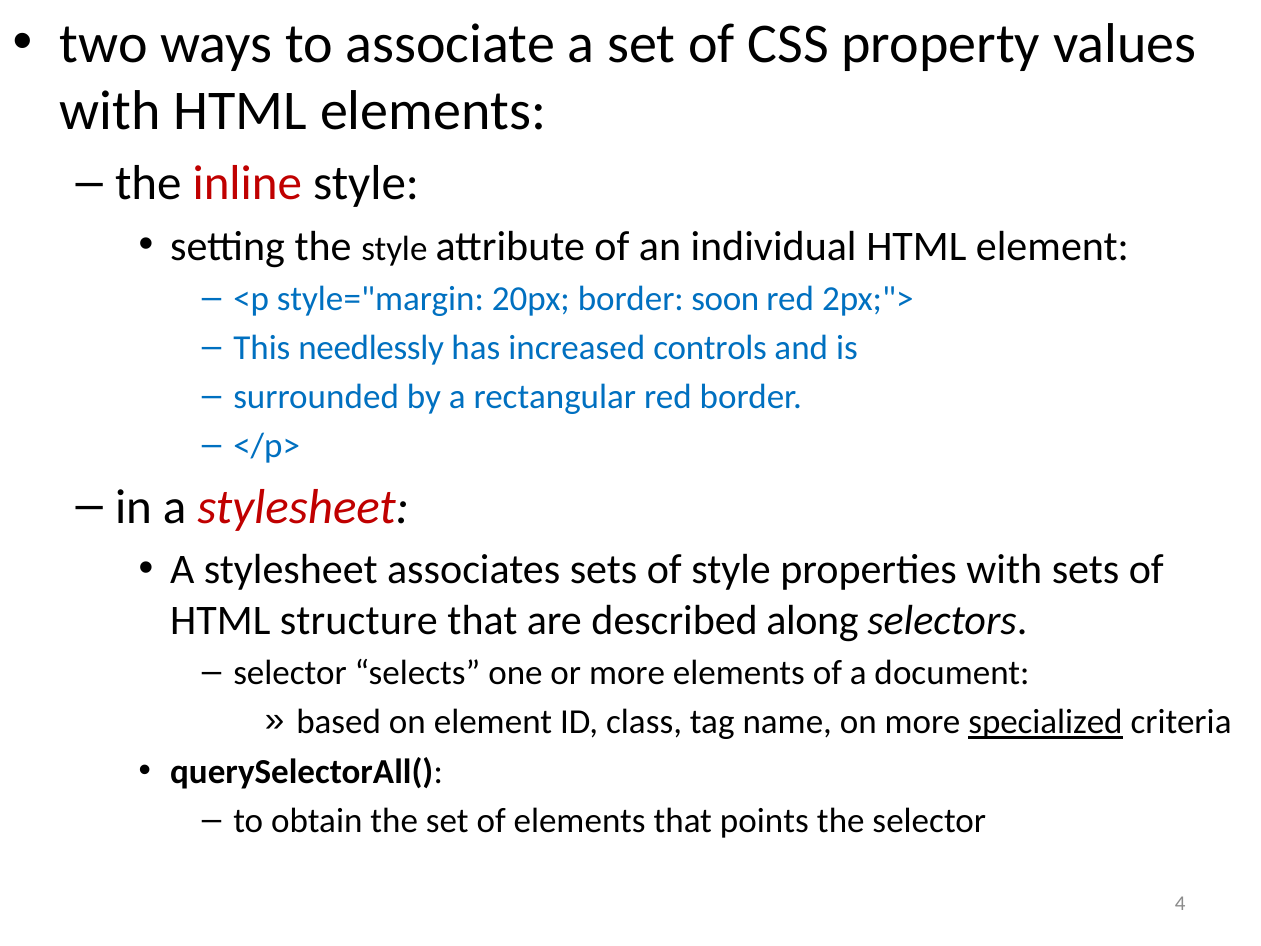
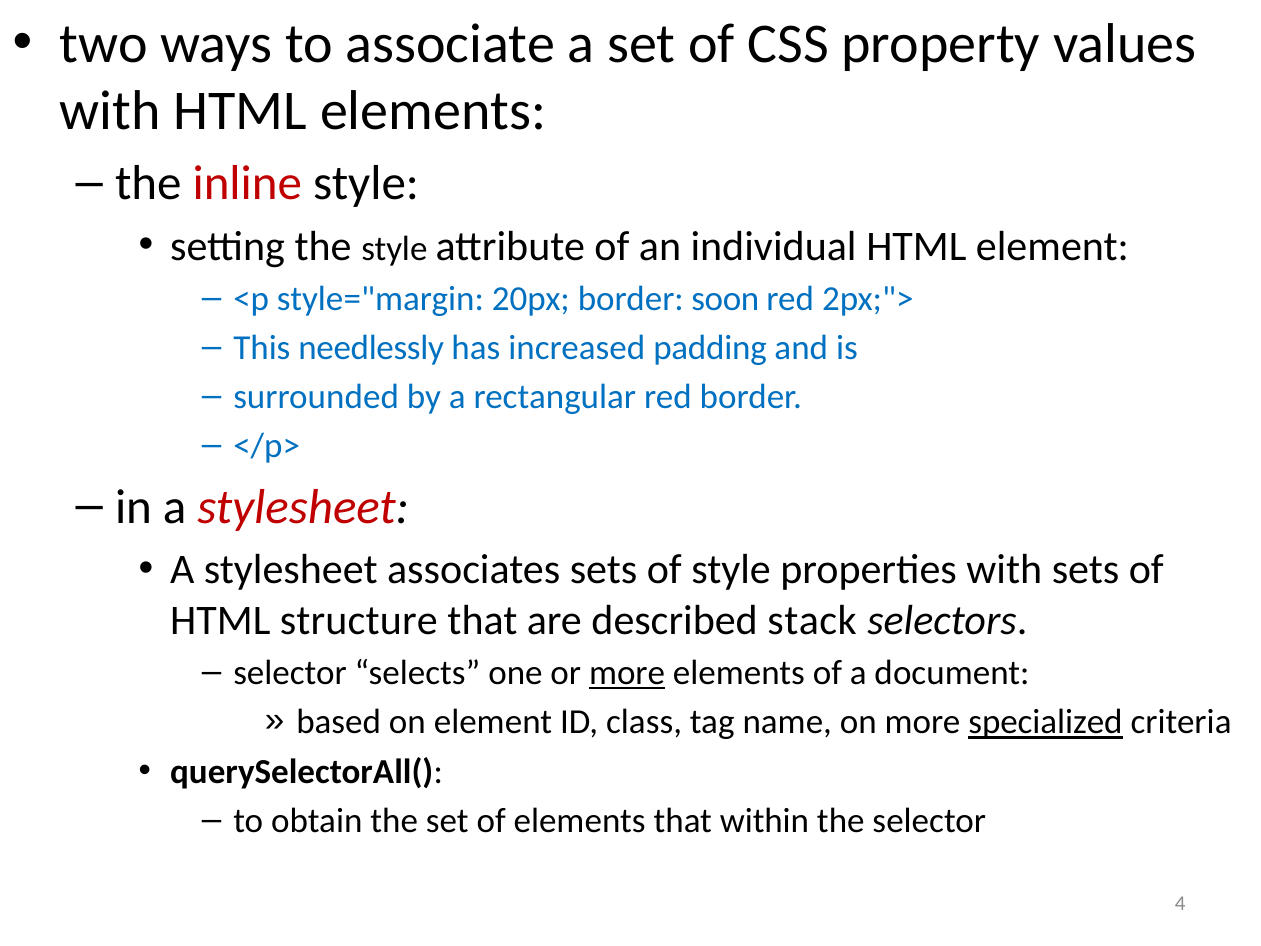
controls: controls -> padding (710, 348)
along: along -> stack (812, 620)
more underline: none -> present (627, 673)
points: points -> within (764, 820)
